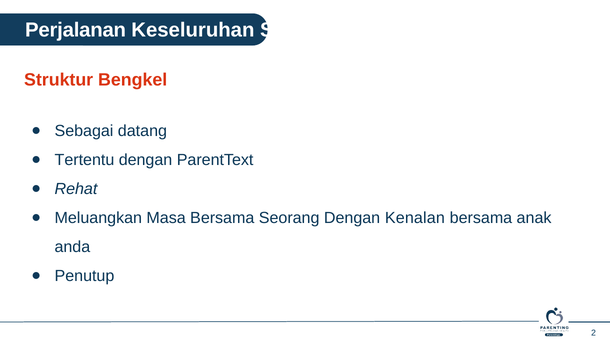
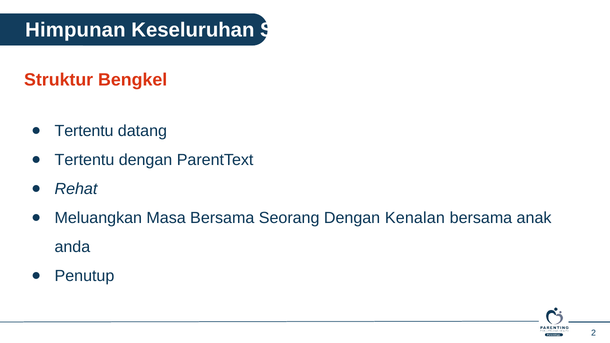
Perjalanan: Perjalanan -> Himpunan (75, 30)
Sebagai: Sebagai -> Tertentu (84, 131)
